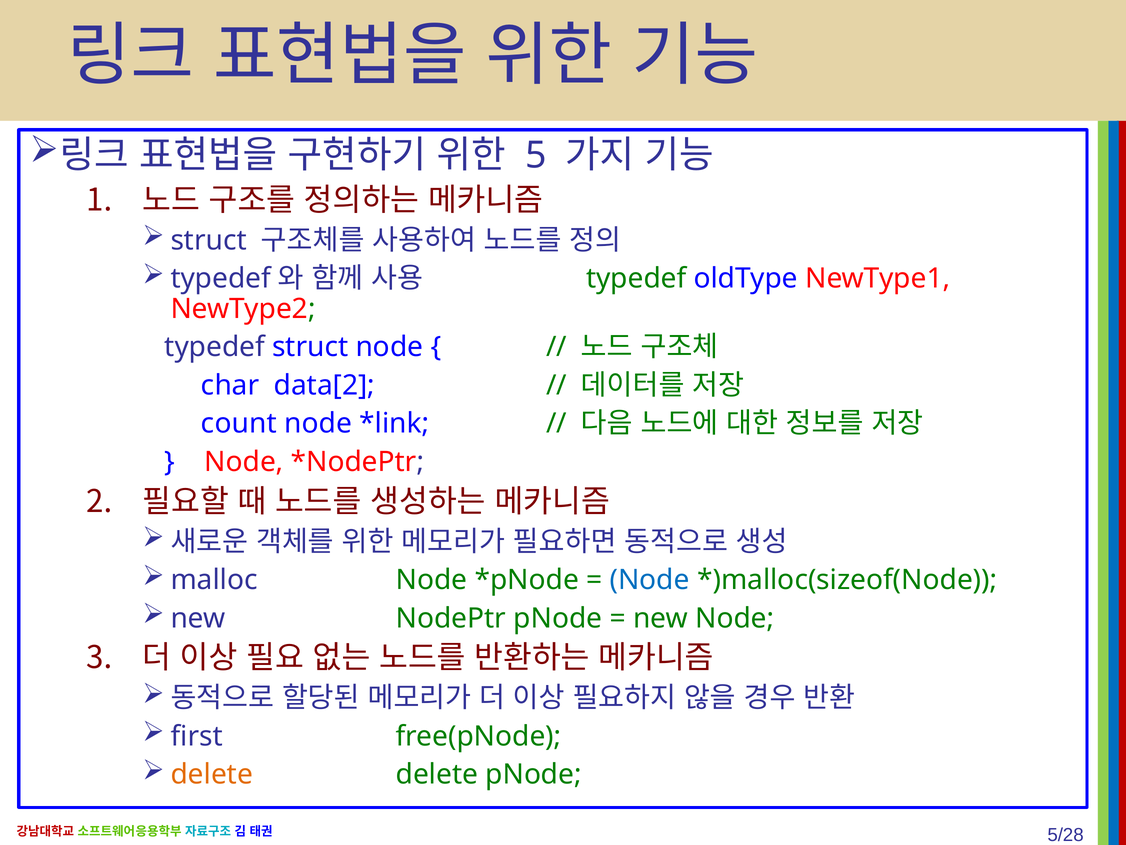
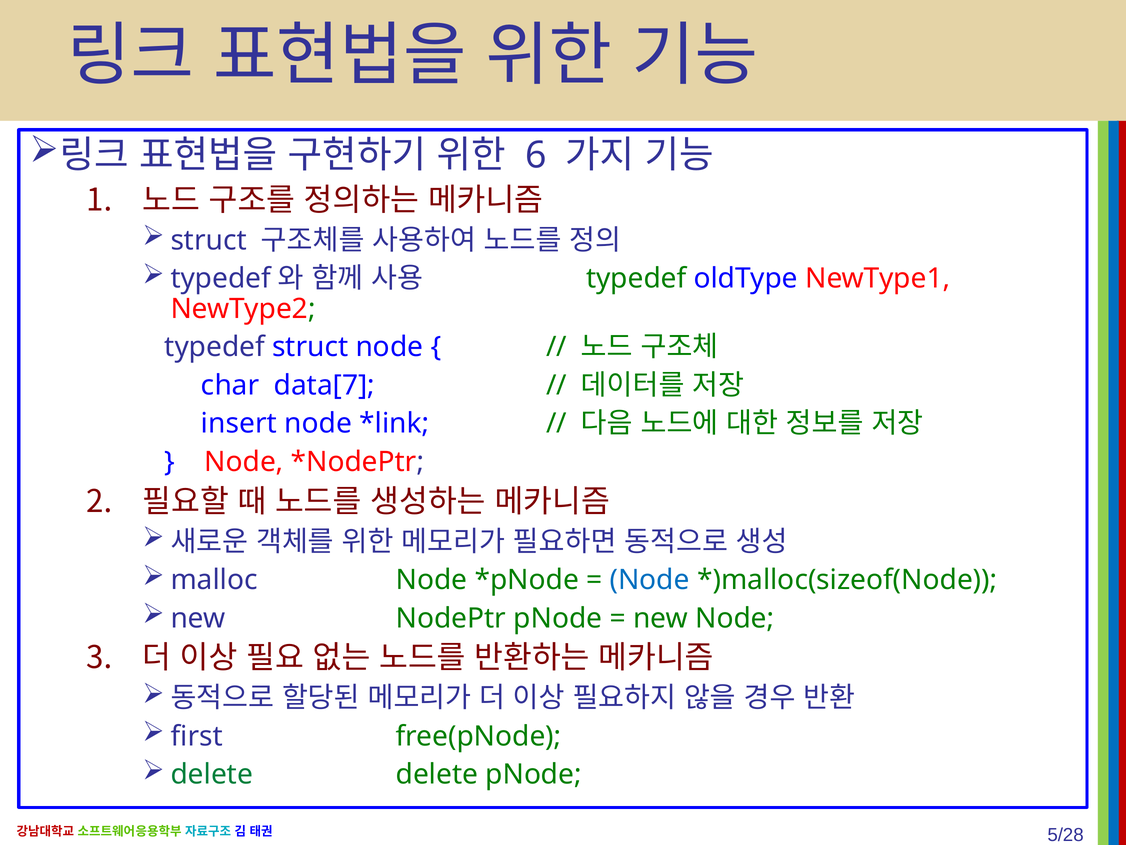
5: 5 -> 6 (536, 155)
data[2: data[2 -> data[7 (324, 385)
count: count -> insert (239, 423)
delete colour: orange -> green (212, 774)
